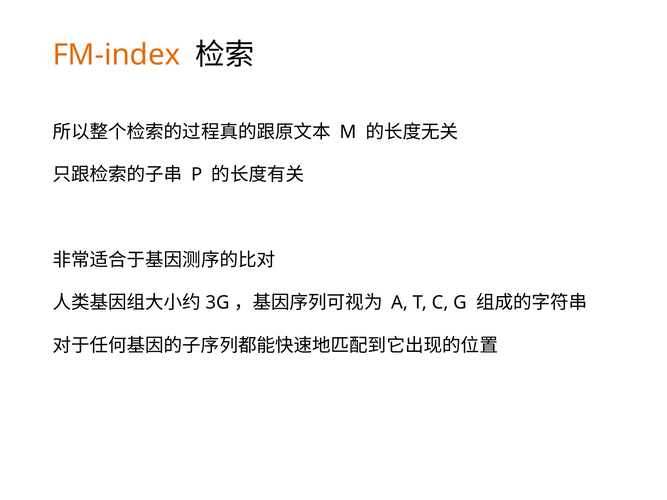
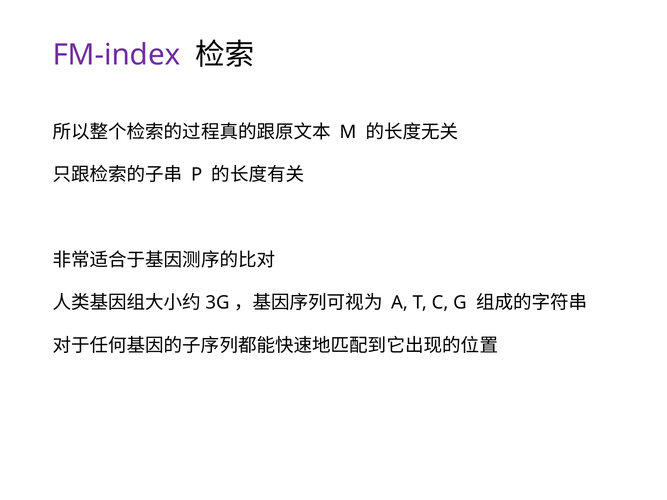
FM-index colour: orange -> purple (116, 55)
